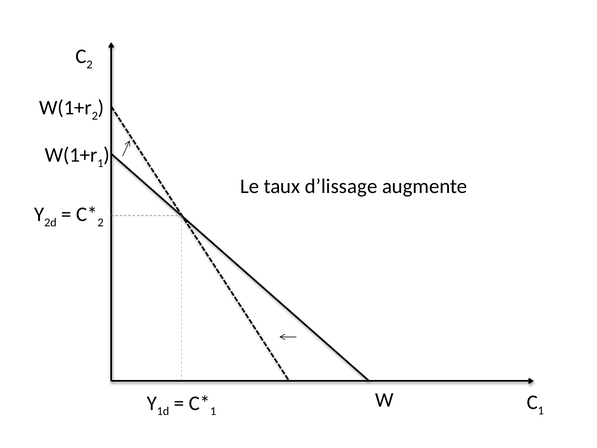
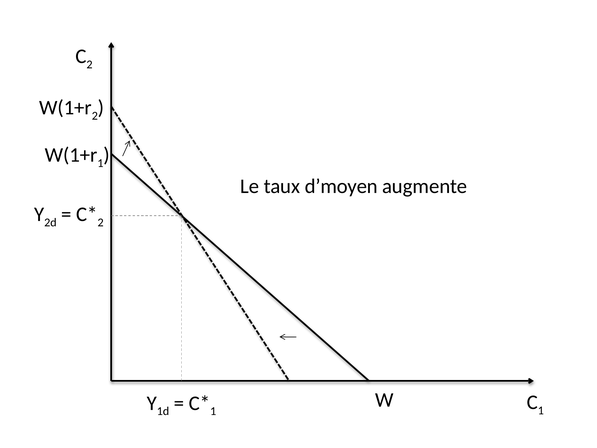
d’lissage: d’lissage -> d’moyen (341, 186)
